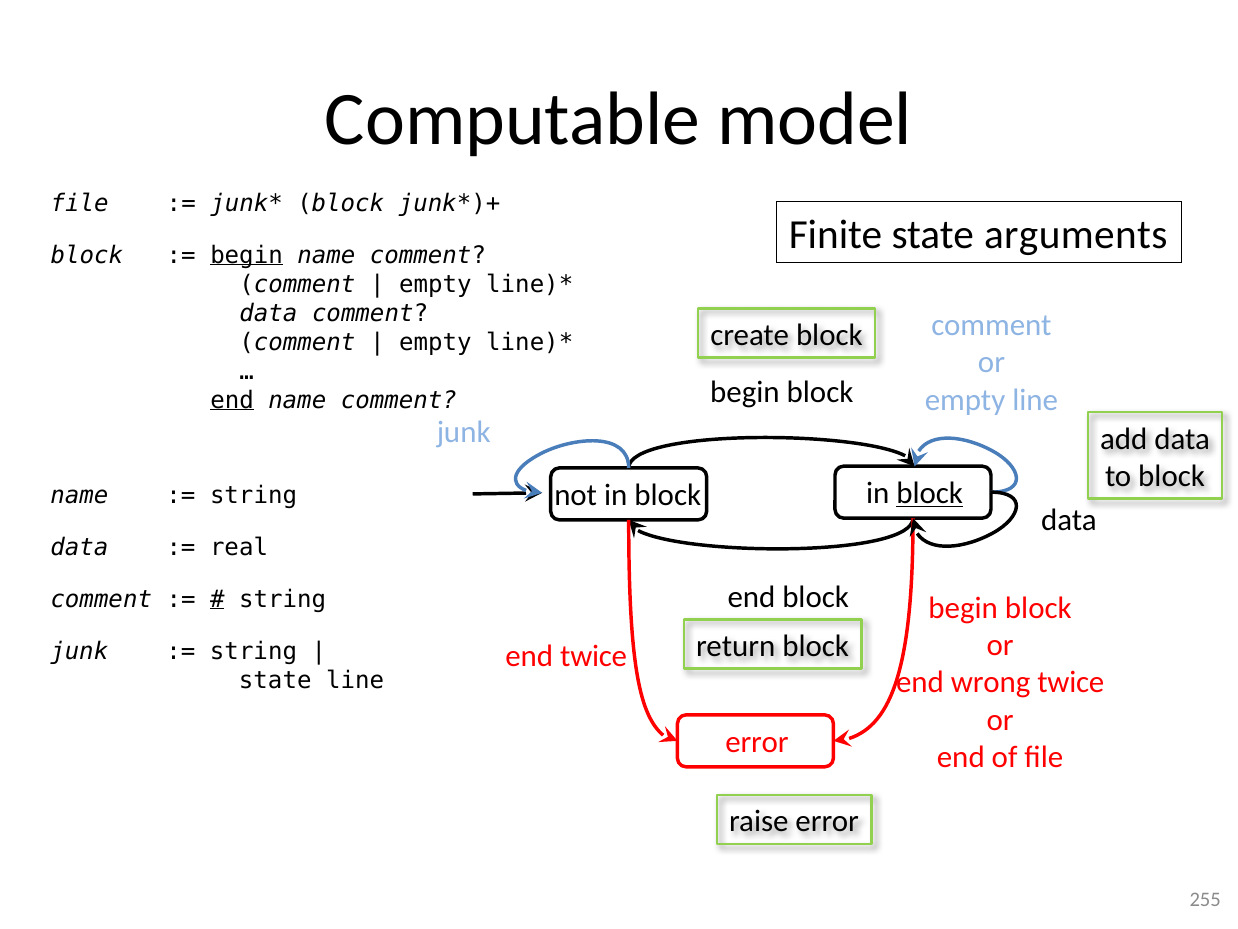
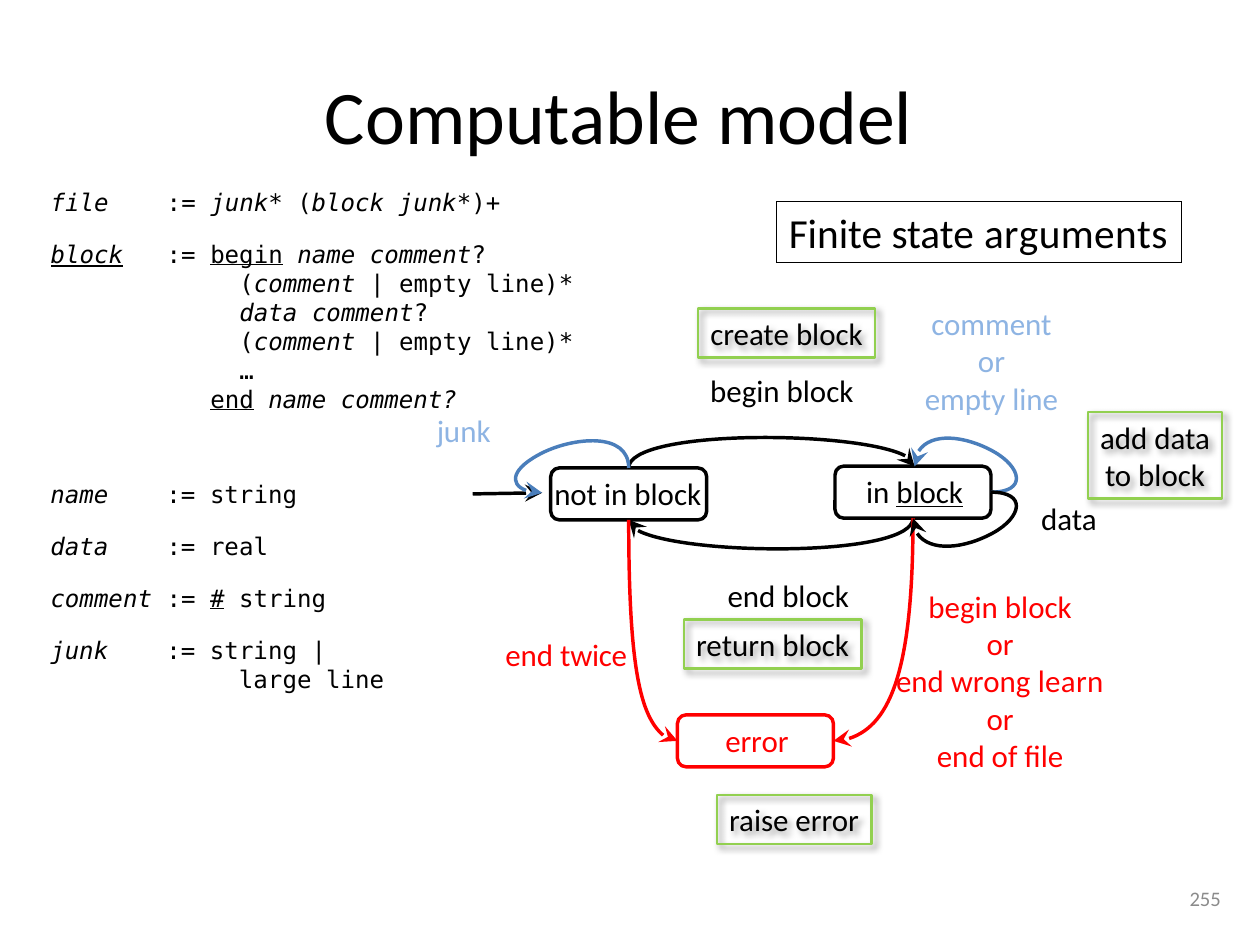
block underline: none -> present (87, 256)
state: state -> large (275, 680)
wrong twice: twice -> learn (1071, 682)
